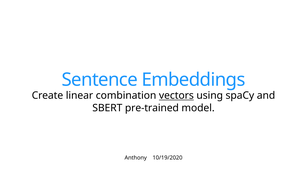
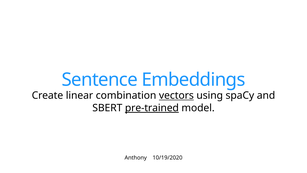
pre-trained underline: none -> present (152, 108)
